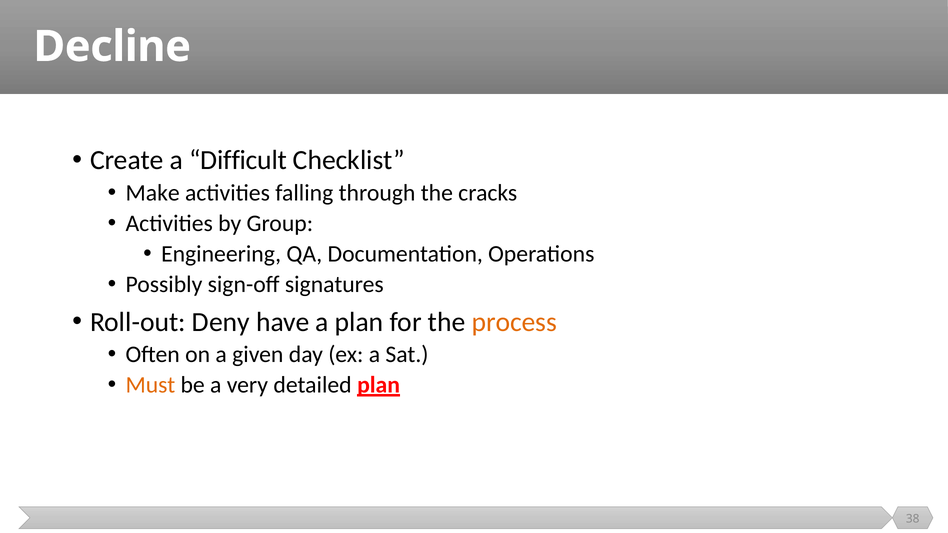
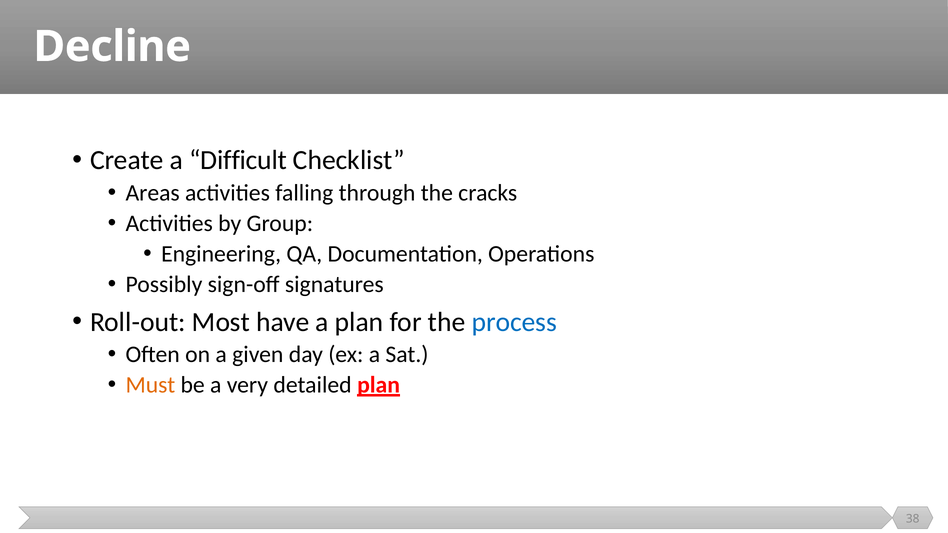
Make: Make -> Areas (153, 193)
Deny: Deny -> Most (221, 322)
process colour: orange -> blue (514, 322)
